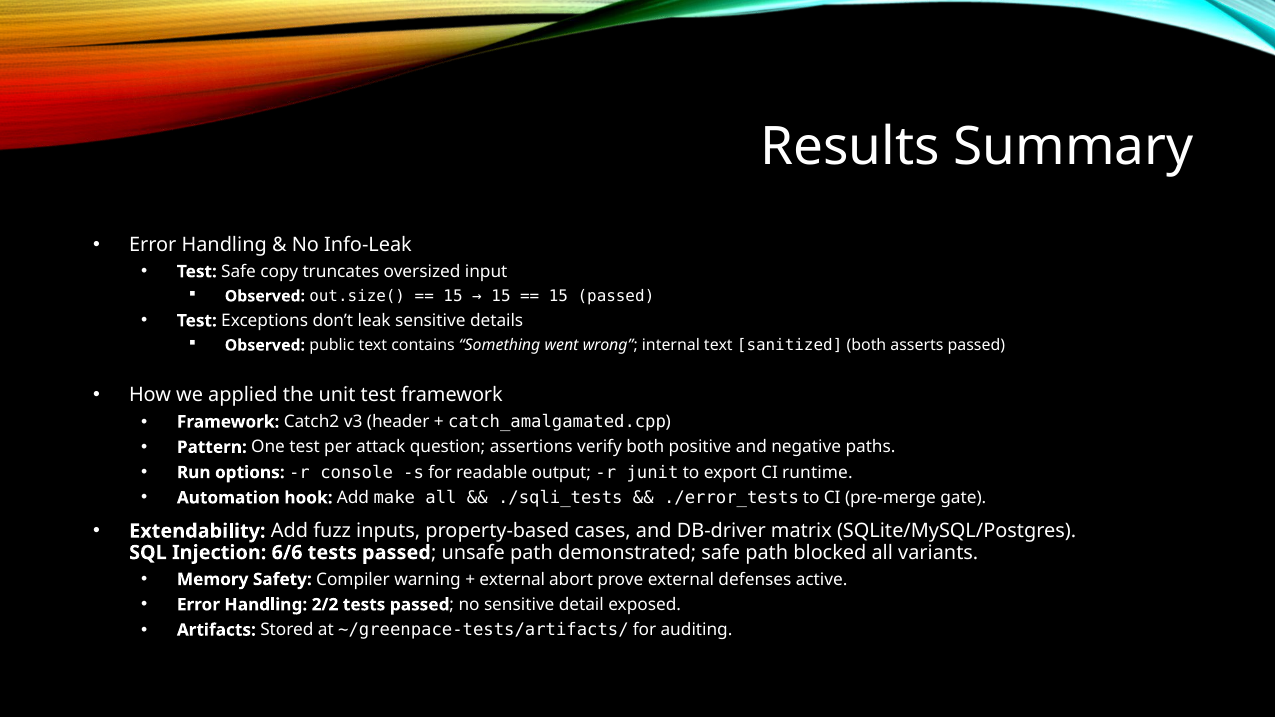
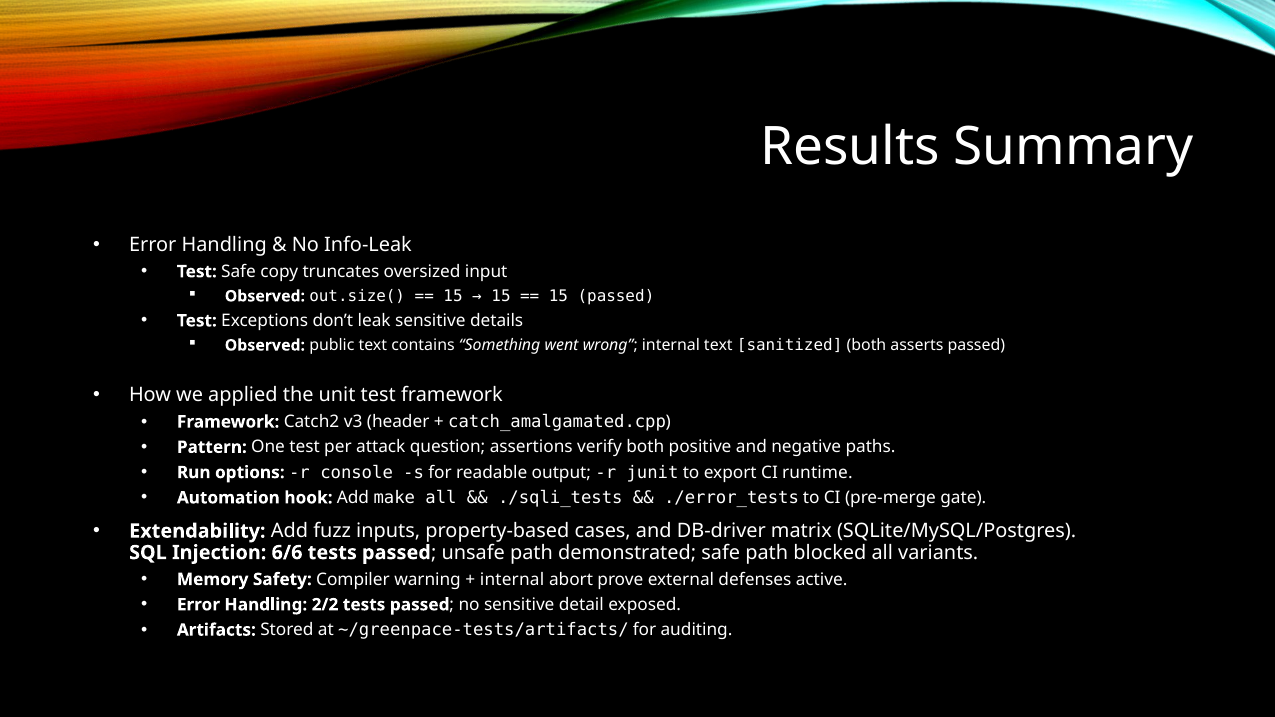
external: external -> internal (512, 580)
